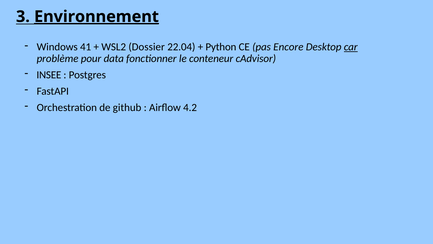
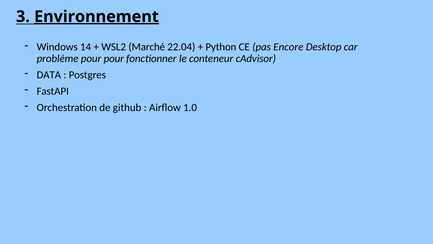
41: 41 -> 14 (86, 47)
Dossier: Dossier -> Marché (147, 47)
car underline: present -> none (351, 47)
pour data: data -> pour (114, 59)
INSEE: INSEE -> DATA (49, 75)
4.2: 4.2 -> 1.0 (190, 107)
